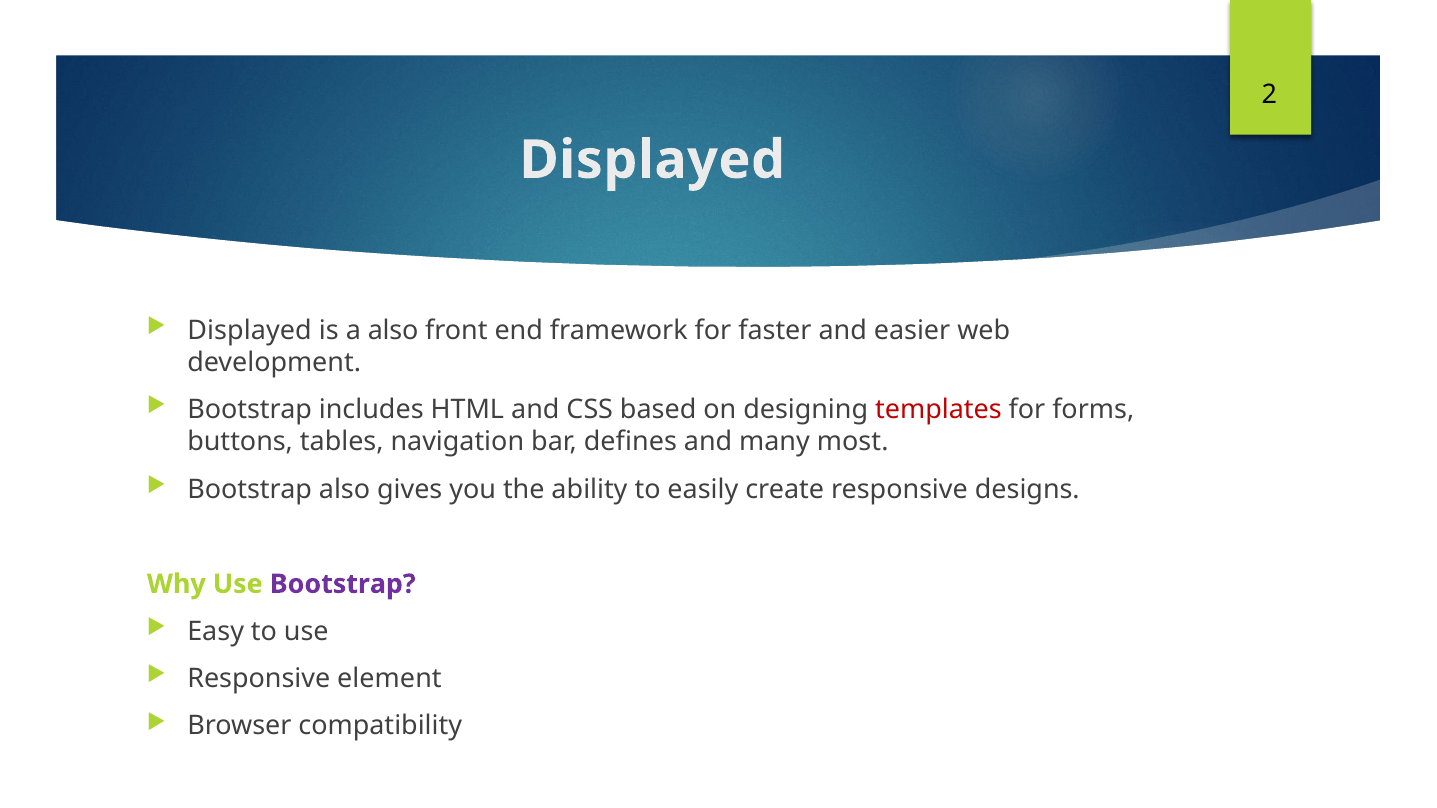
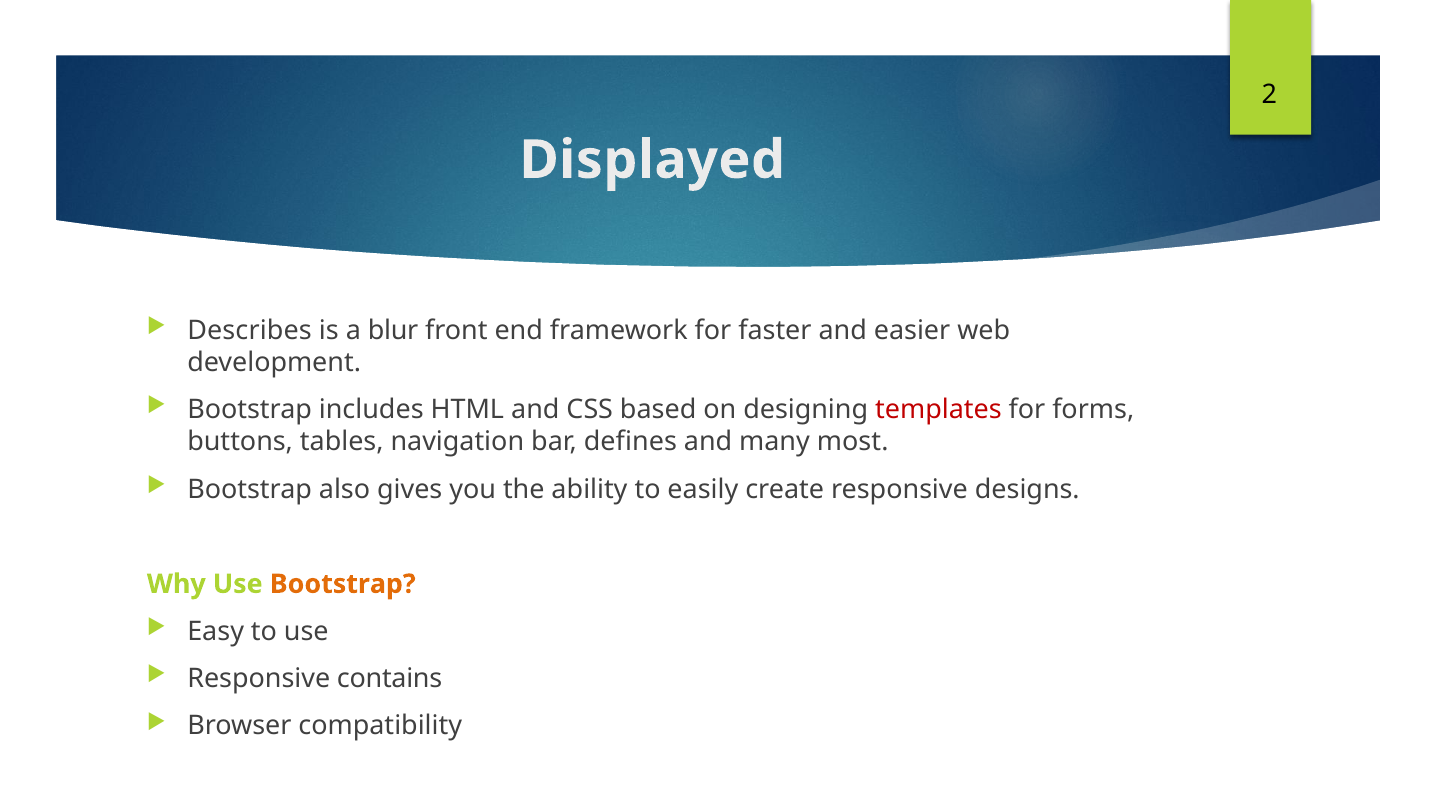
Displayed: Displayed -> Describes (250, 330)
a also: also -> blur (393, 330)
Bootstrap colour: purple -> orange (343, 584)
element: element -> contains (390, 679)
